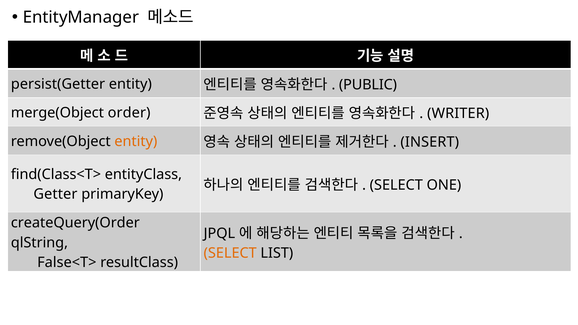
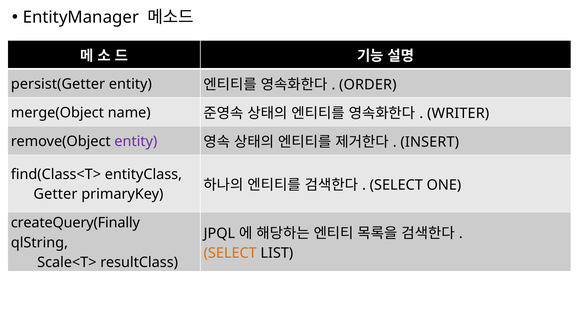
PUBLIC: PUBLIC -> ORDER (368, 85)
order: order -> name (129, 113)
entity colour: orange -> purple (136, 141)
createQuery(Order: createQuery(Order -> createQuery(Finally (75, 223)
False<T>: False<T> -> Scale<T> (67, 262)
